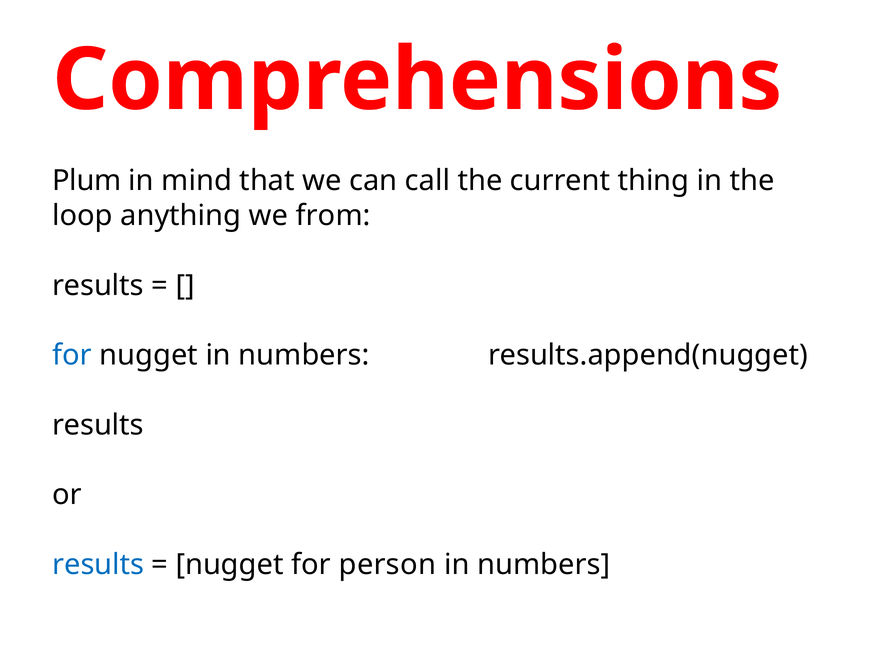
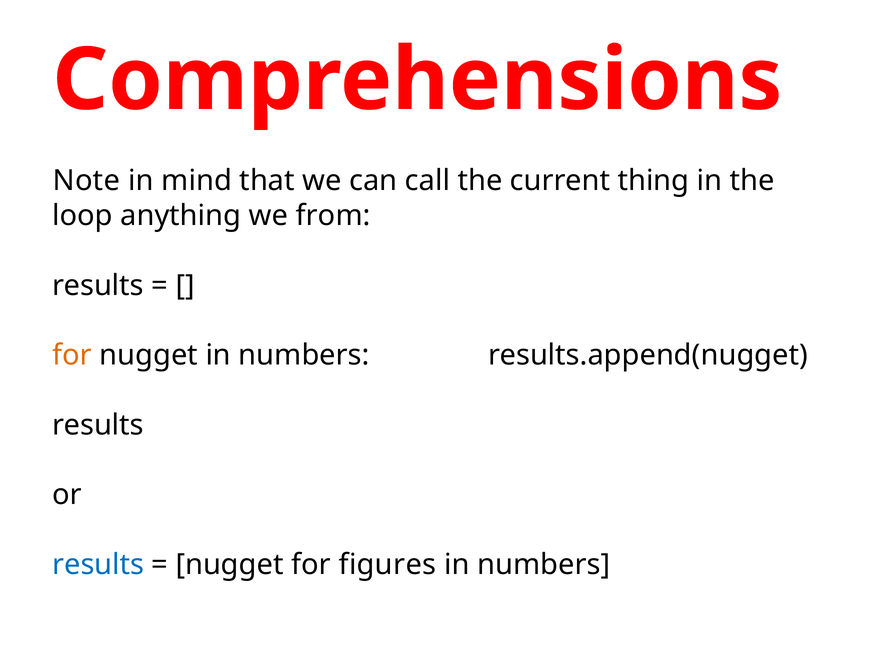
Plum: Plum -> Note (86, 181)
for colour: blue -> orange (72, 355)
person: person -> figures (387, 564)
